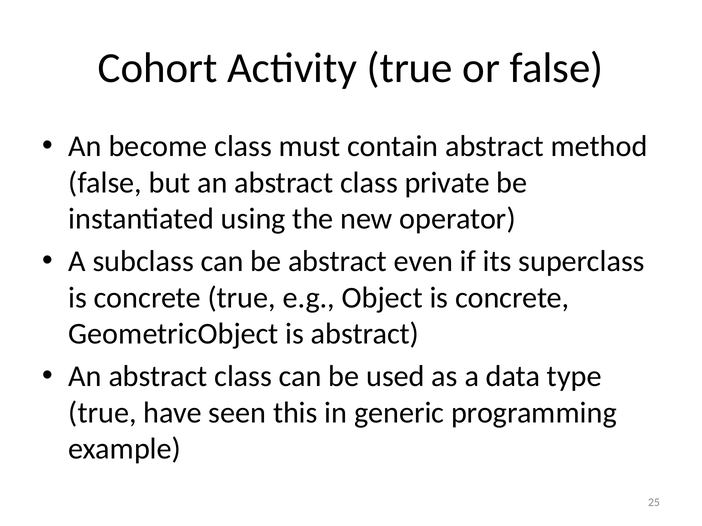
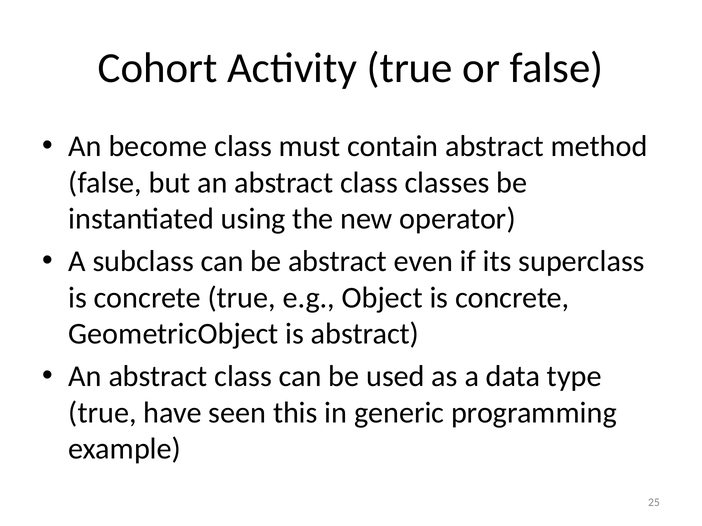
private: private -> classes (447, 183)
